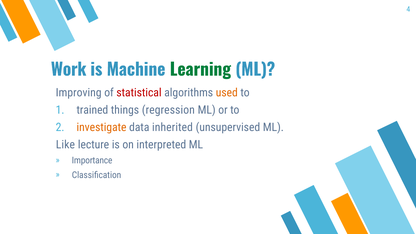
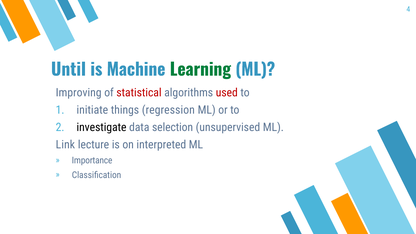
Work: Work -> Until (68, 70)
used colour: orange -> red (227, 93)
trained: trained -> initiate (92, 110)
investigate colour: orange -> black (101, 127)
inherited: inherited -> selection (173, 127)
Like: Like -> Link (65, 145)
